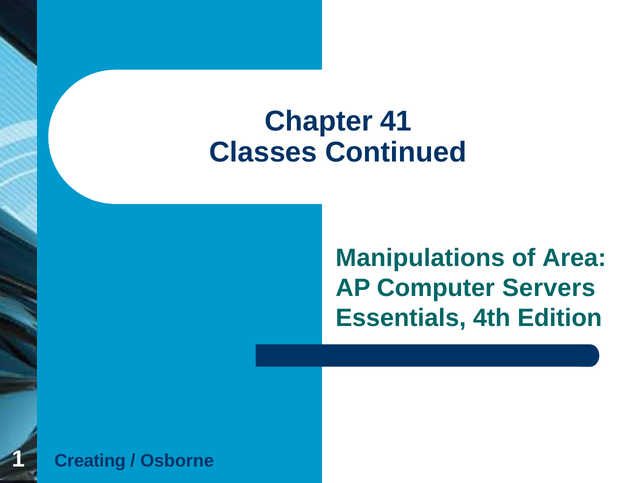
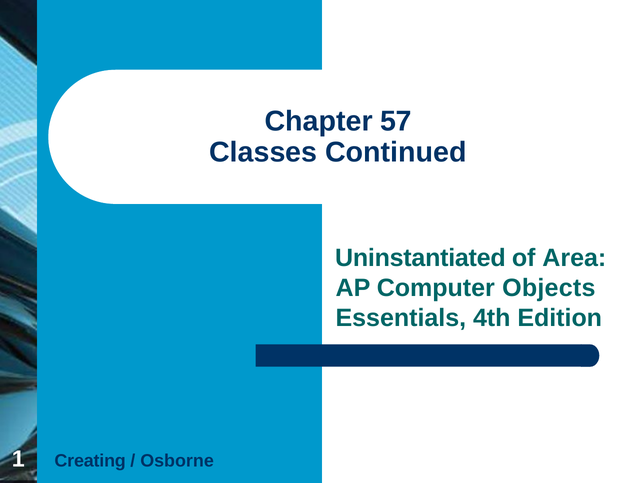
41: 41 -> 57 (396, 121)
Manipulations: Manipulations -> Uninstantiated (420, 258)
Servers: Servers -> Objects (549, 288)
